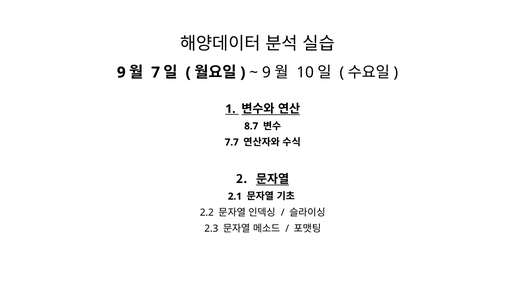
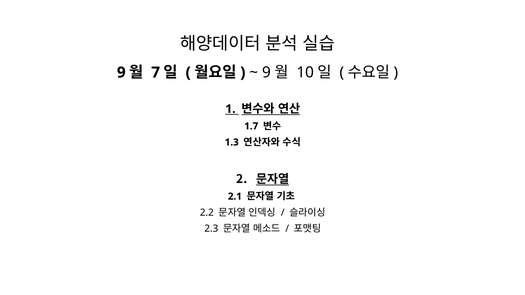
8.7: 8.7 -> 1.7 (251, 126)
7.7: 7.7 -> 1.3 (232, 142)
